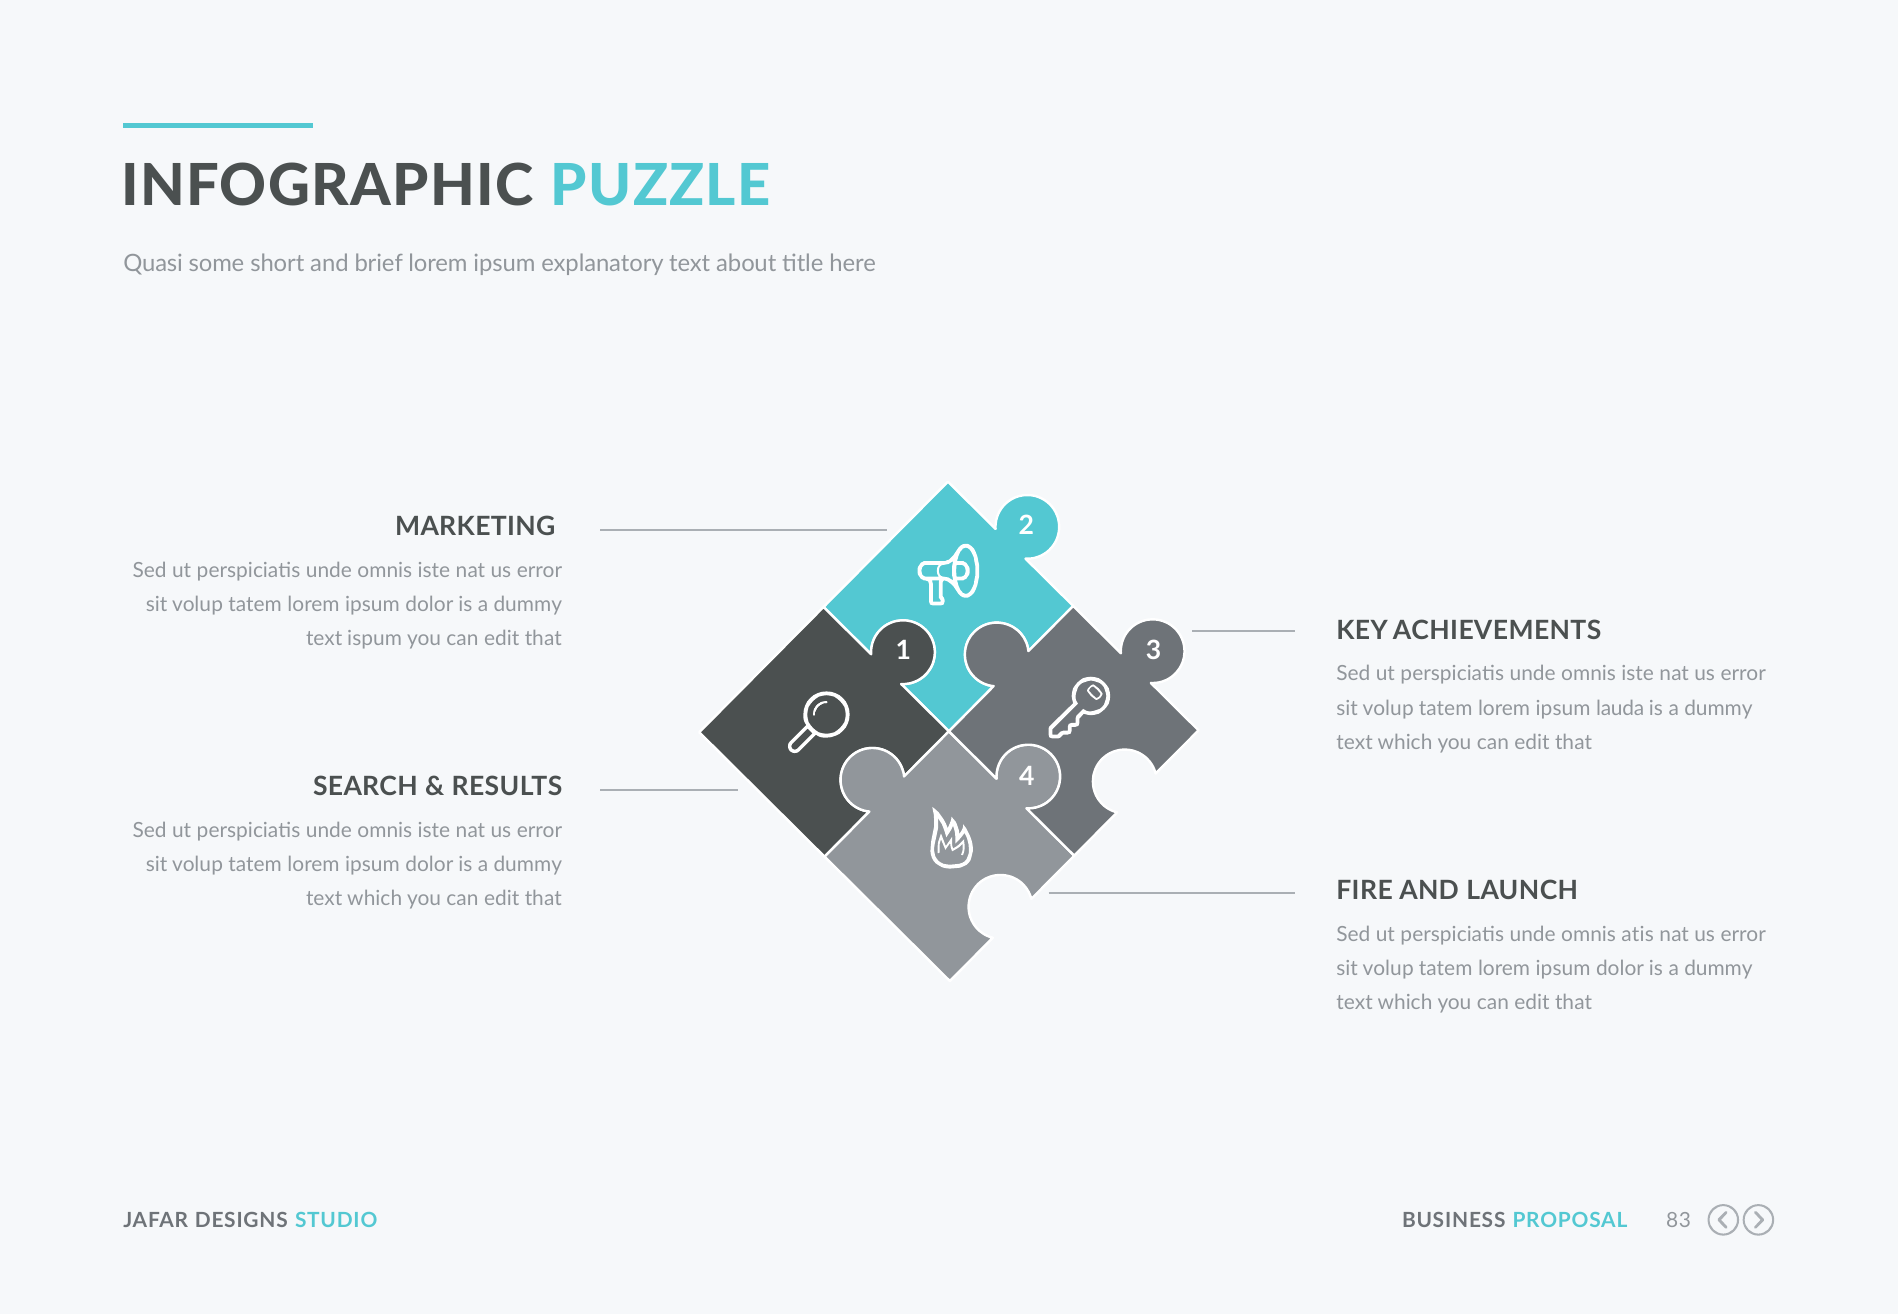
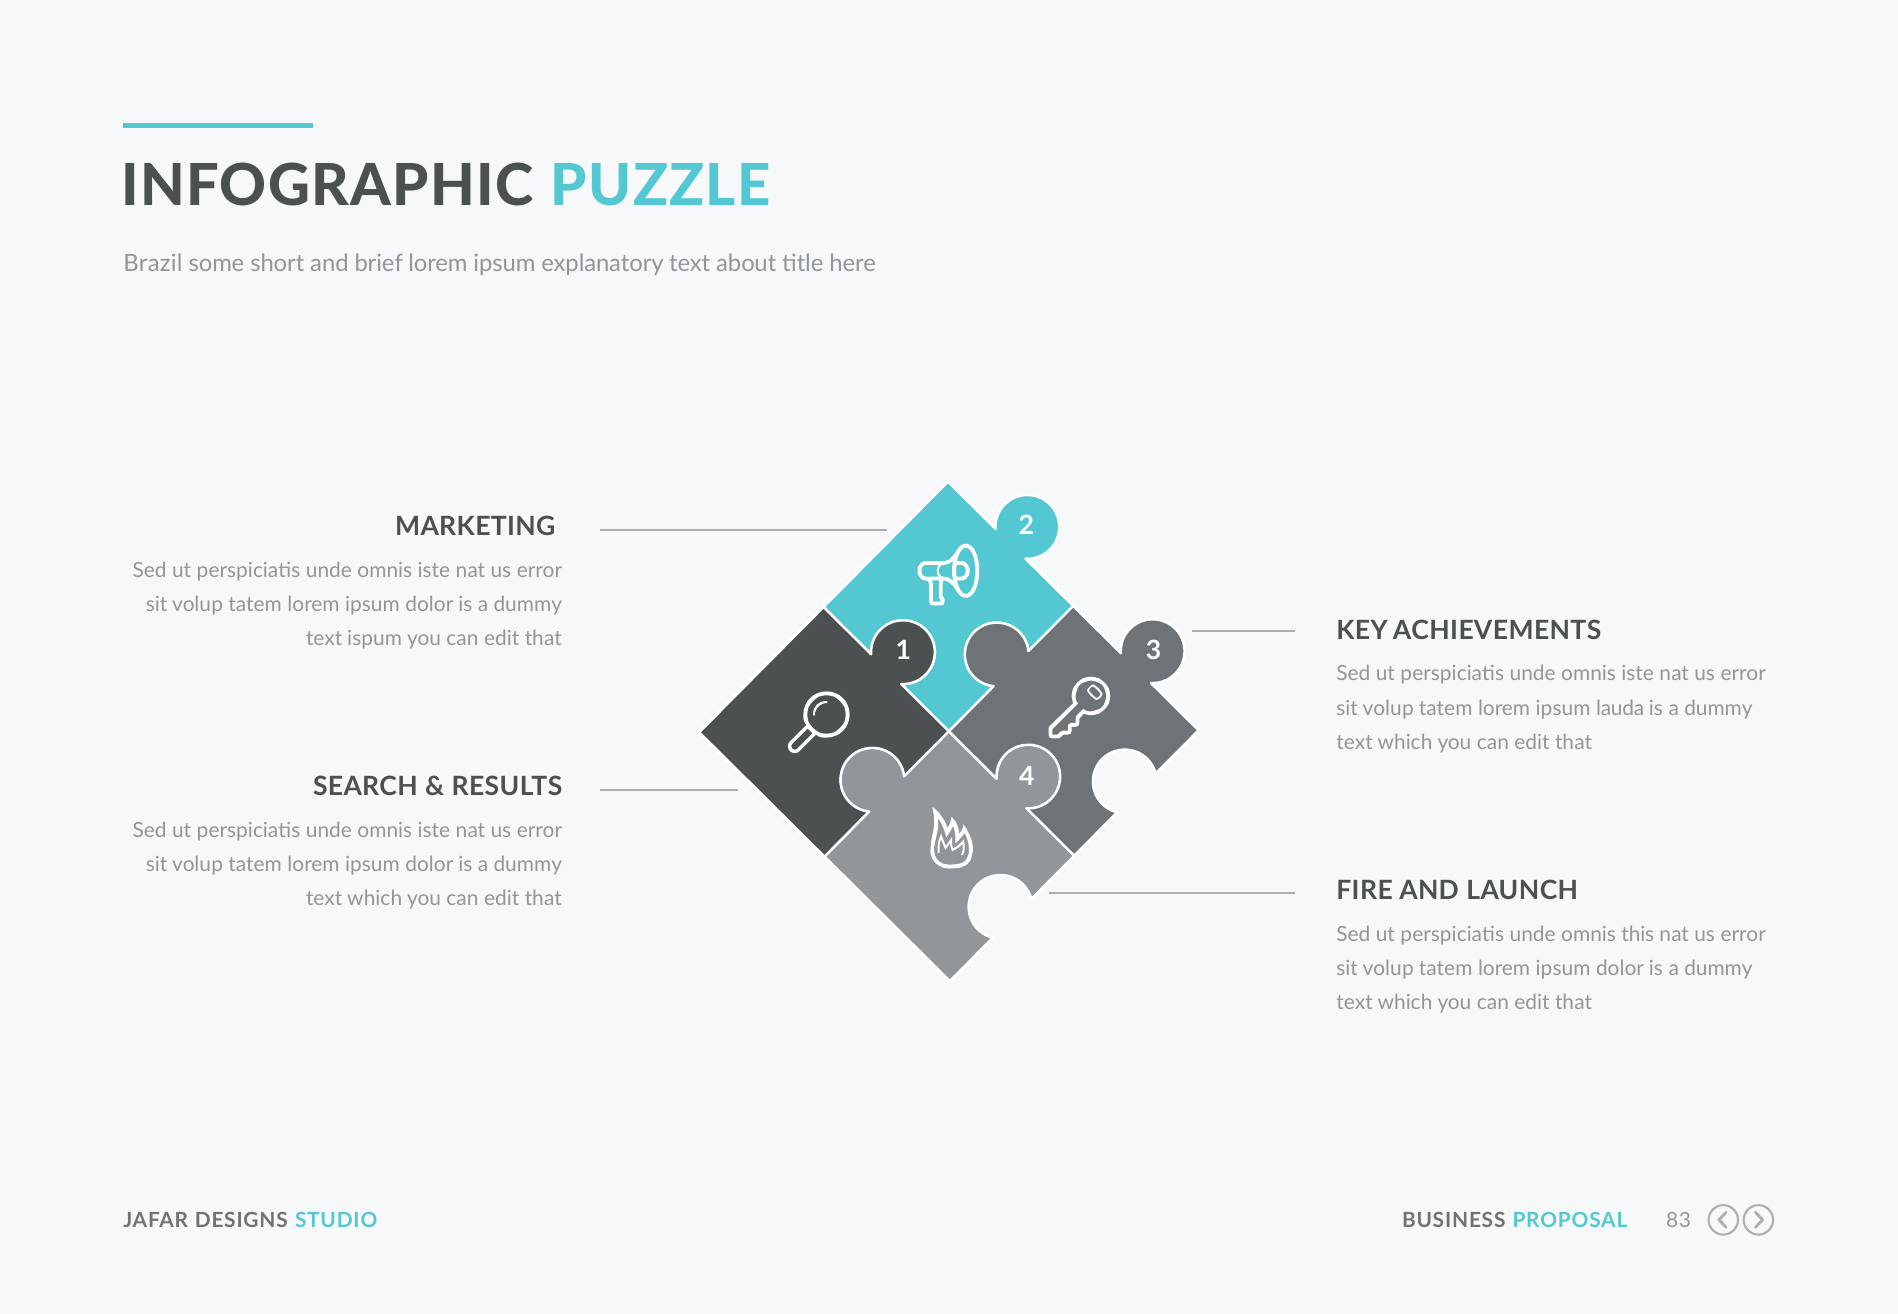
Quasi: Quasi -> Brazil (153, 264)
atis: atis -> this (1638, 934)
